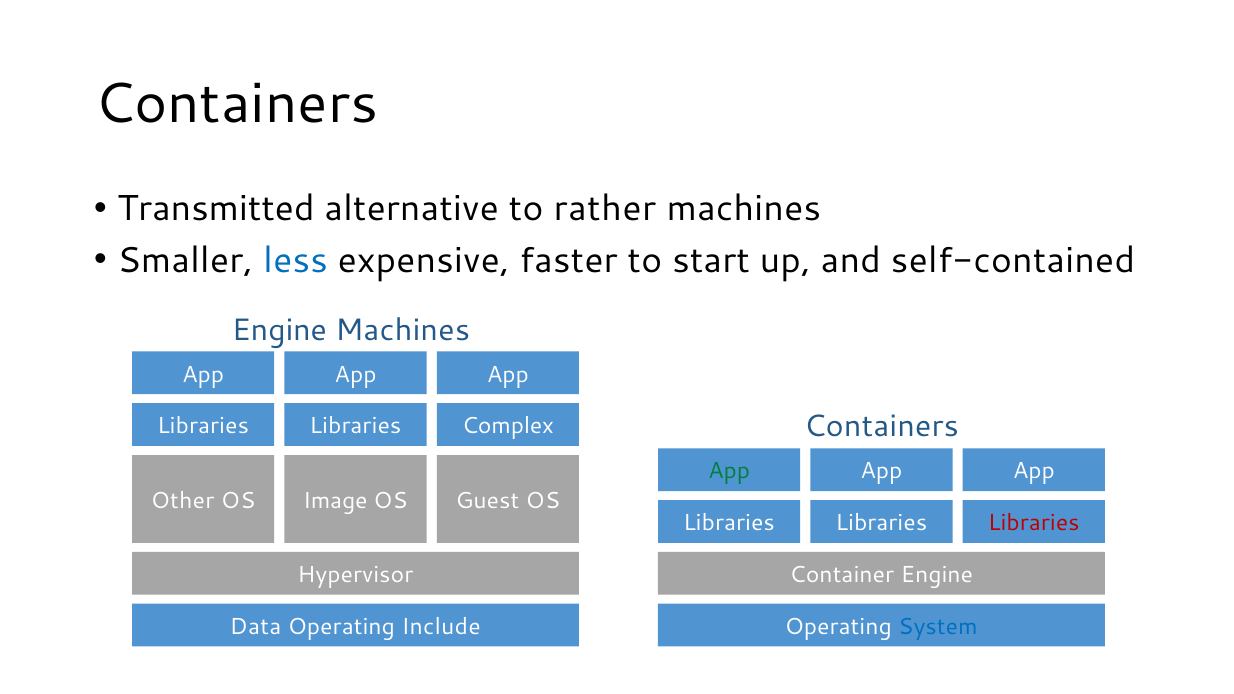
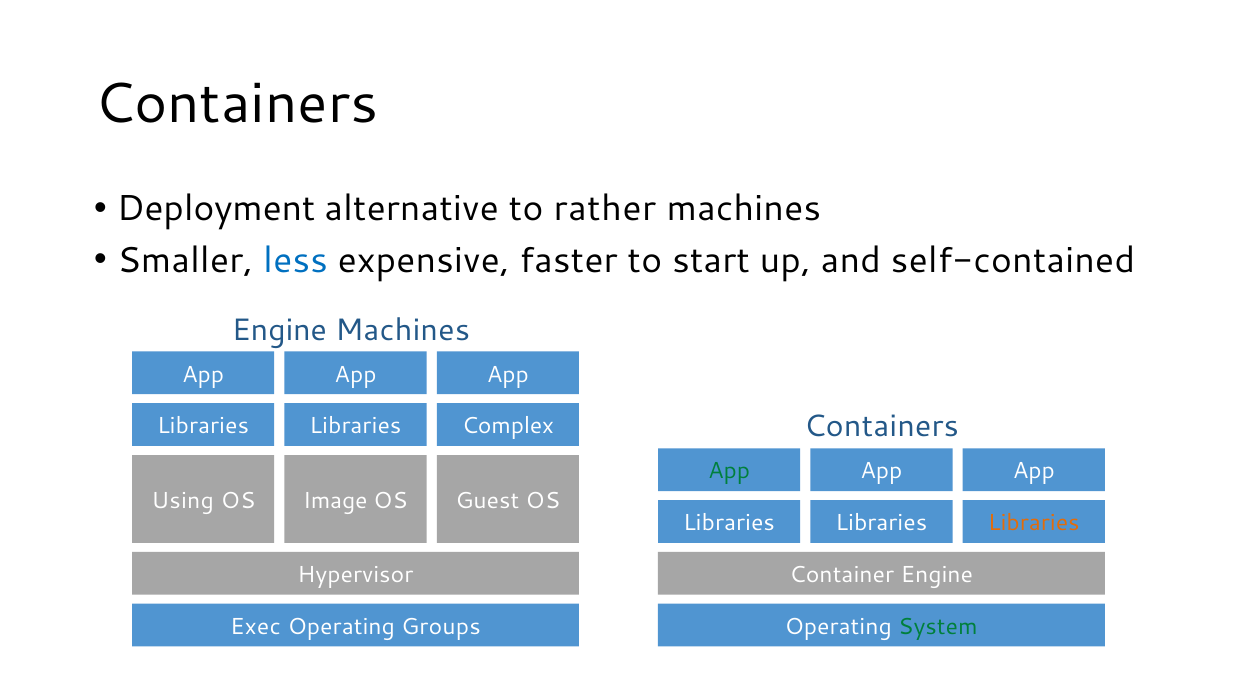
Transmitted: Transmitted -> Deployment (216, 209)
Other: Other -> Using (183, 501)
Libraries colour: red -> orange (1034, 523)
Data: Data -> Exec (256, 627)
Include: Include -> Groups (441, 627)
System colour: blue -> green (938, 627)
